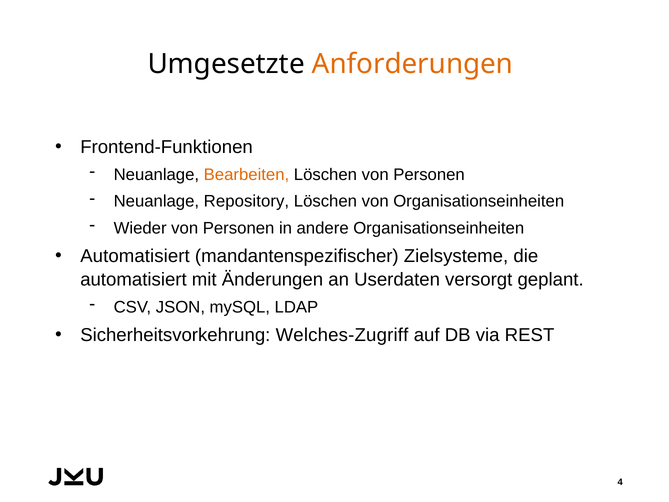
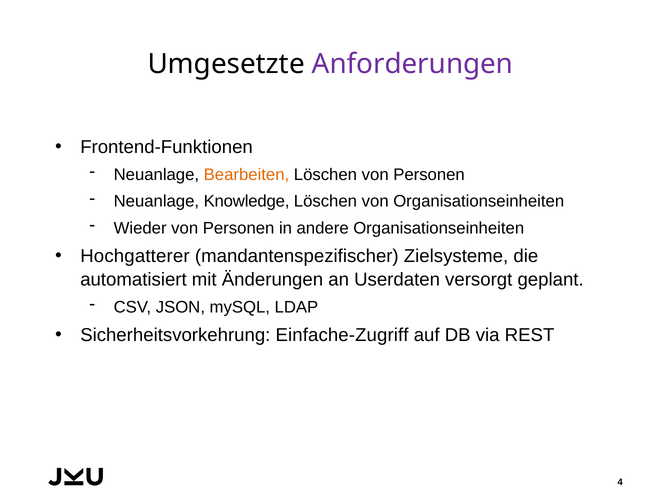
Anforderungen colour: orange -> purple (413, 64)
Repository: Repository -> Knowledge (247, 201)
Automatisiert: Automatisiert -> Hochgatterer (135, 256)
Welches-Zugriff: Welches-Zugriff -> Einfache-Zugriff (342, 335)
